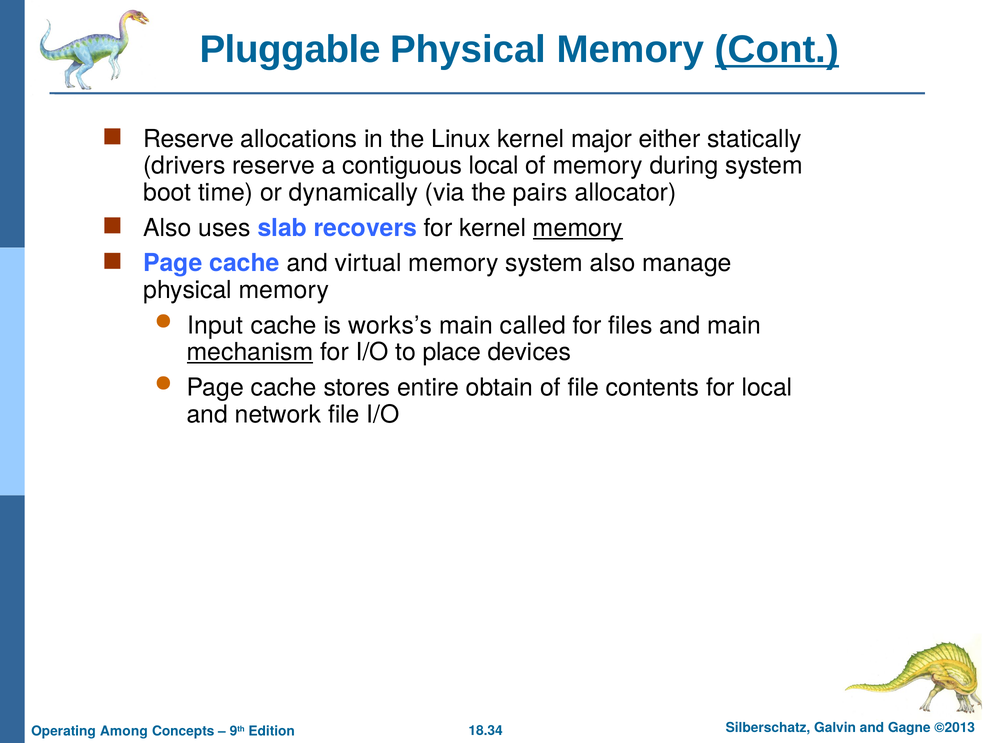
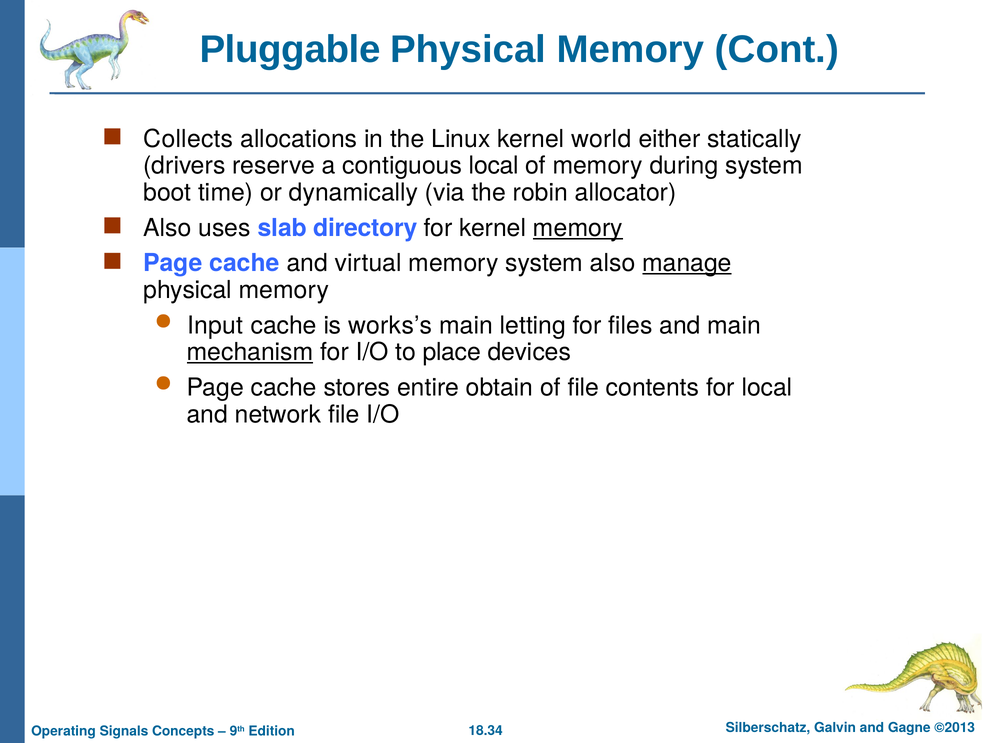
Cont underline: present -> none (777, 50)
Reserve: Reserve -> Collects (188, 139)
major: major -> world (601, 139)
pairs: pairs -> robin (540, 193)
recovers: recovers -> directory (365, 228)
manage underline: none -> present (687, 263)
called: called -> letting (533, 326)
Among: Among -> Signals (124, 732)
